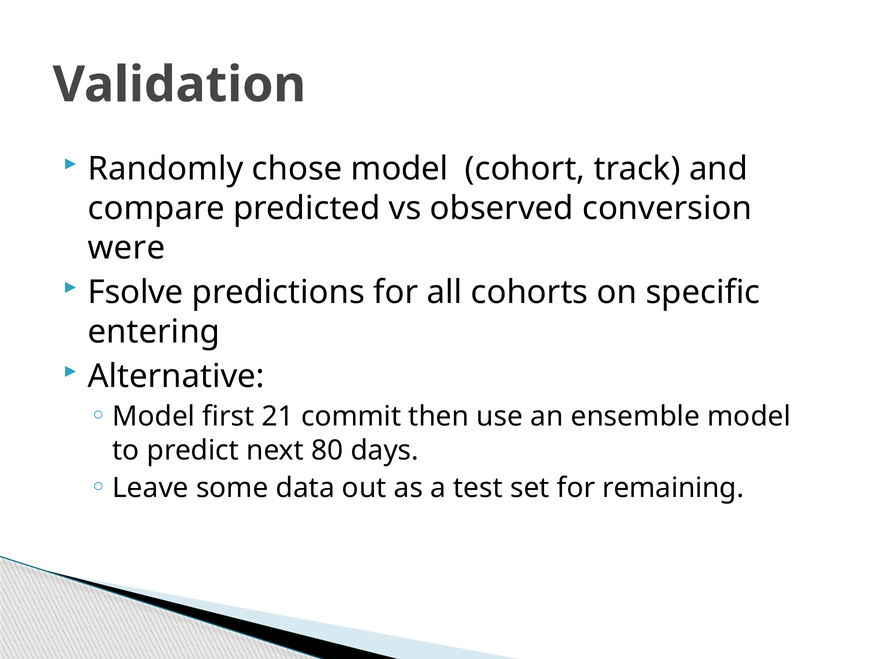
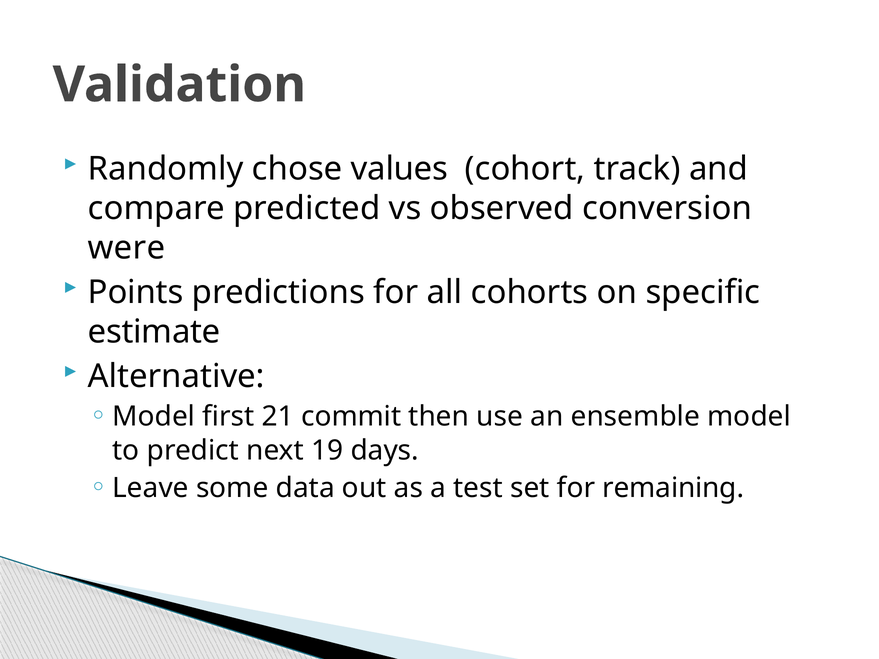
chose model: model -> values (400, 169)
Fsolve: Fsolve -> Points (136, 292)
entering: entering -> estimate (154, 332)
80: 80 -> 19 (327, 450)
